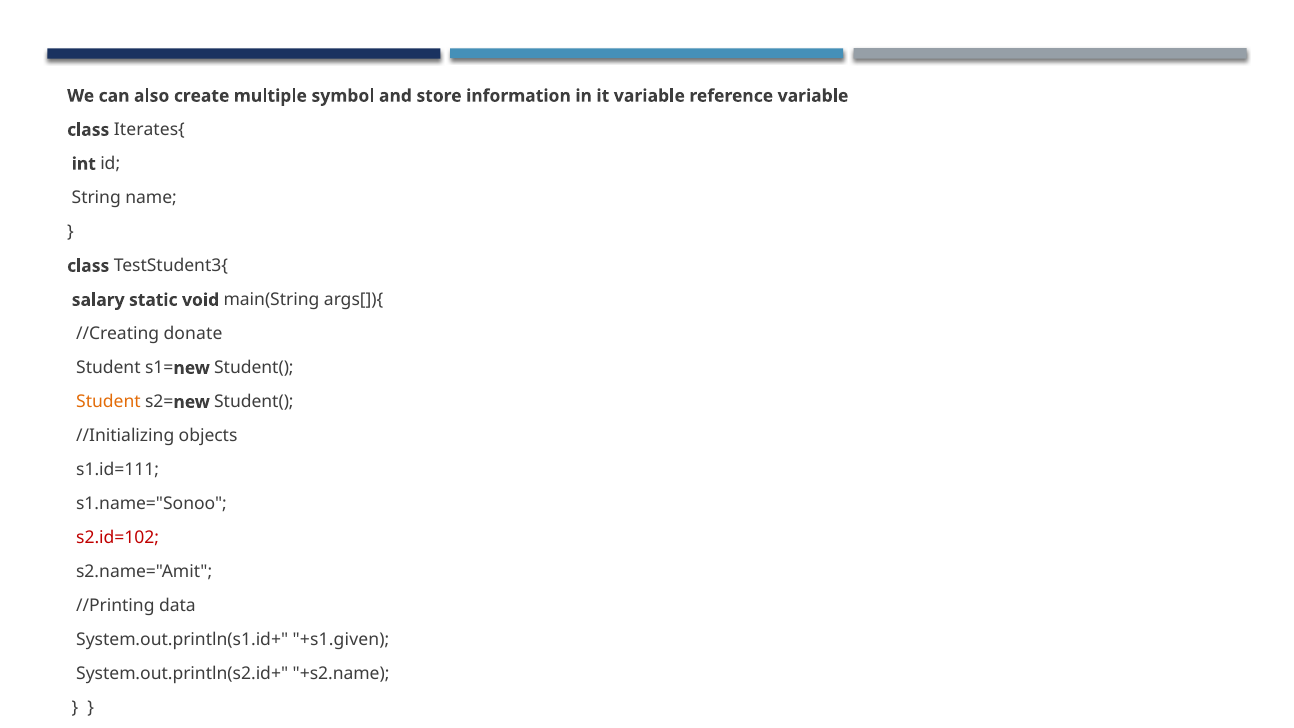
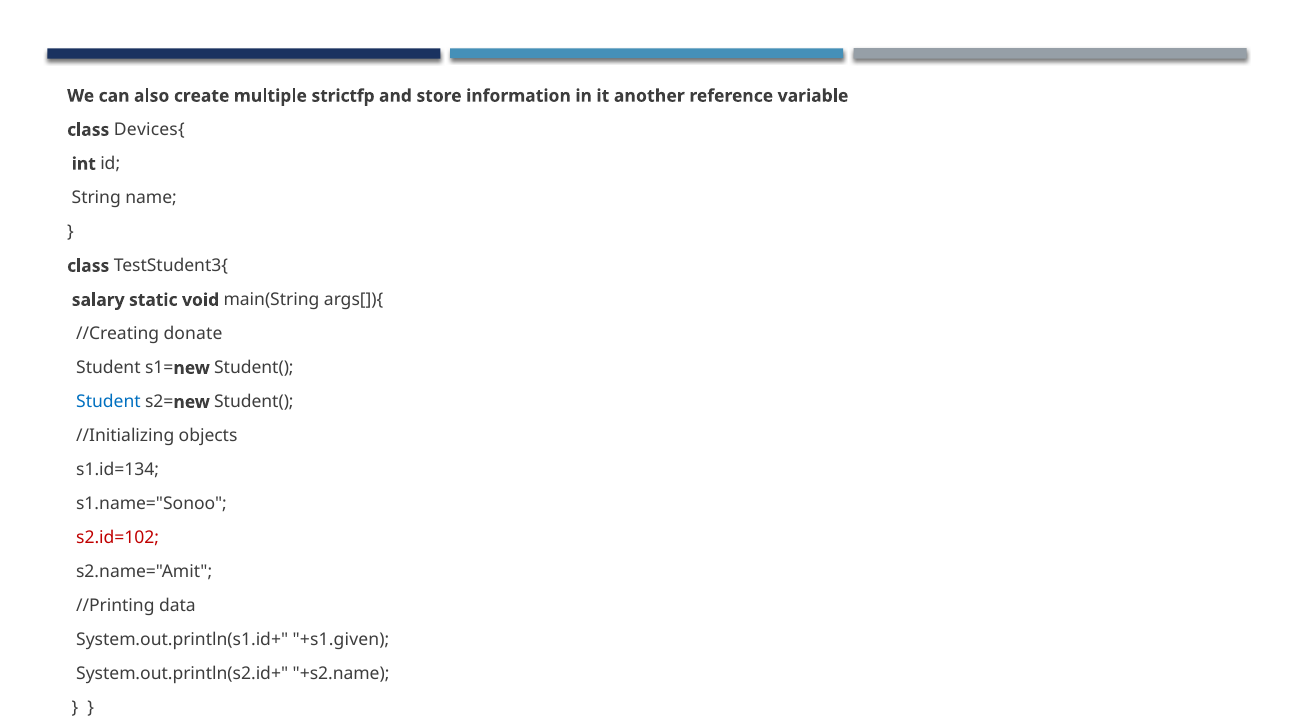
symbol: symbol -> strictfp (343, 96)
it variable: variable -> another (649, 96)
Iterates{: Iterates{ -> Devices{ (149, 130)
Student colour: orange -> blue (108, 402)
s1.id=111: s1.id=111 -> s1.id=134 (118, 470)
